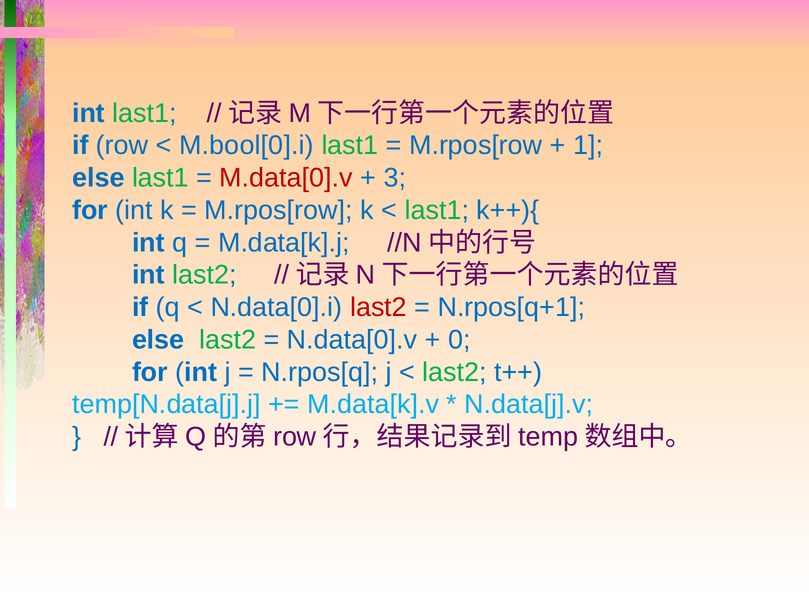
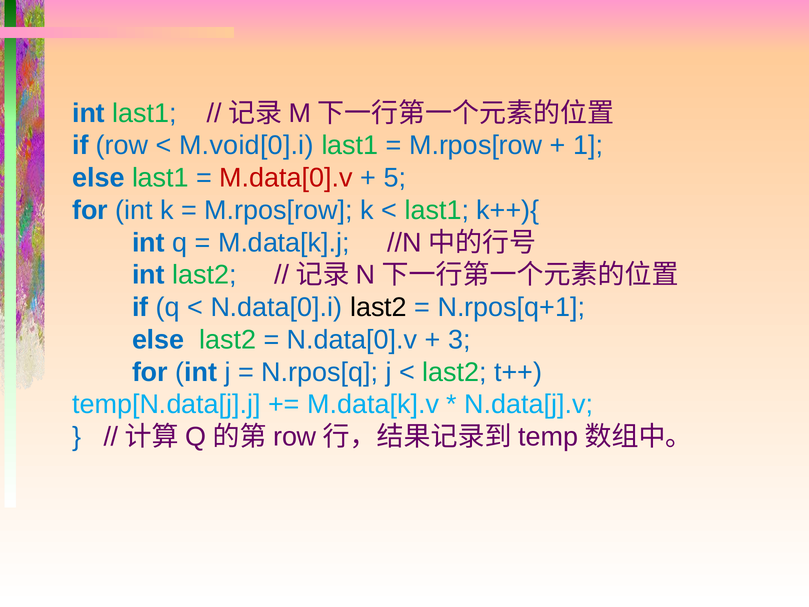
M.bool[0].i: M.bool[0].i -> M.void[0].i (246, 146)
3: 3 -> 5 (395, 178)
last2 colour: red -> black (378, 307)
0: 0 -> 3 (459, 340)
